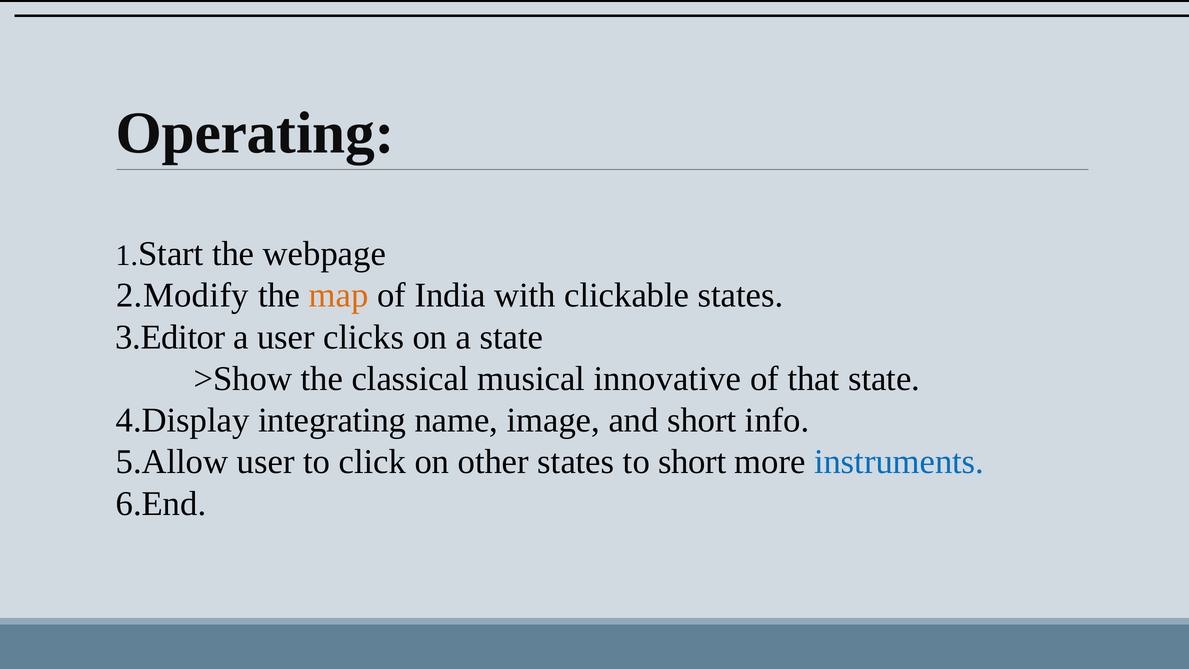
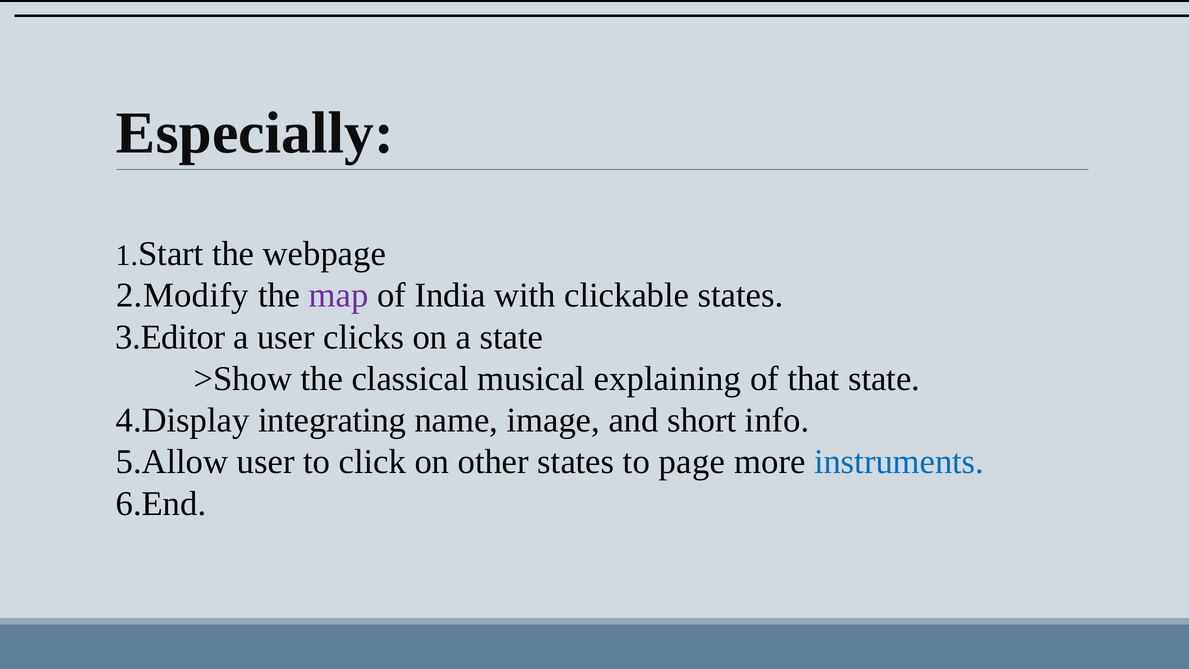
Operating: Operating -> Especially (255, 133)
map colour: orange -> purple (339, 295)
innovative: innovative -> explaining (667, 379)
to short: short -> page (692, 462)
